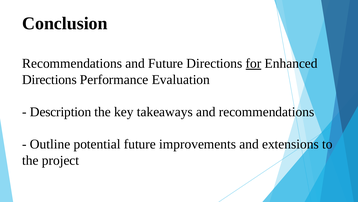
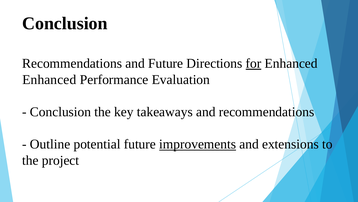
Directions: Directions -> Enhanced (49, 79)
Description: Description -> Conclusion (61, 112)
improvements underline: none -> present (198, 144)
